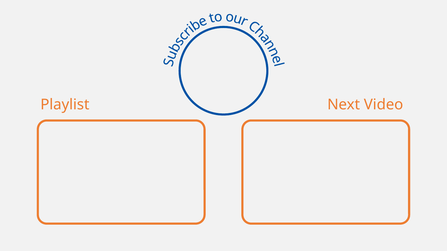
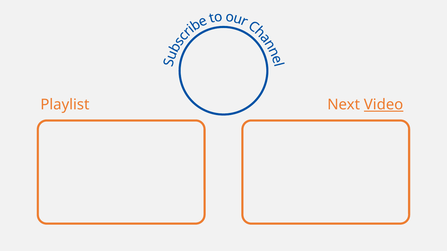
Video underline: none -> present (384, 105)
